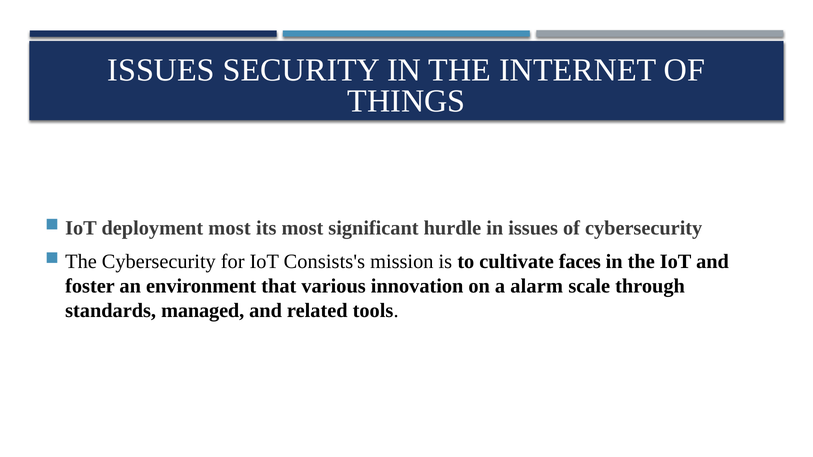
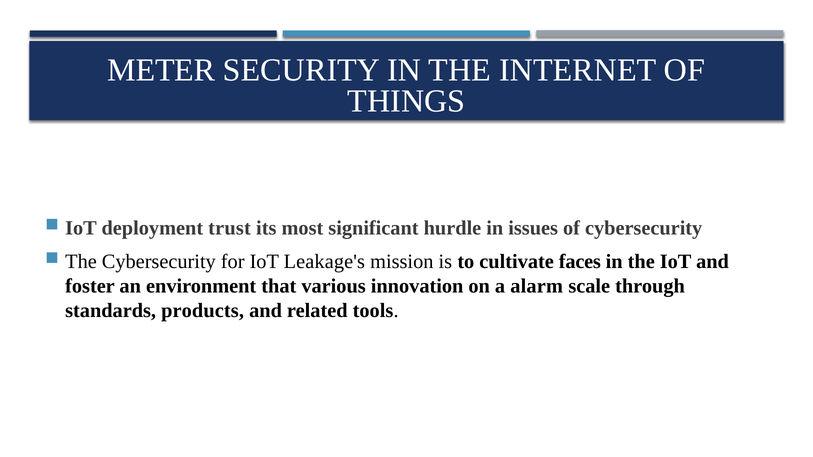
ISSUES: ISSUES -> METER (161, 70)
deployment most: most -> trust (230, 228)
Consists's: Consists's -> Leakage's (324, 262)
managed: managed -> products (203, 311)
